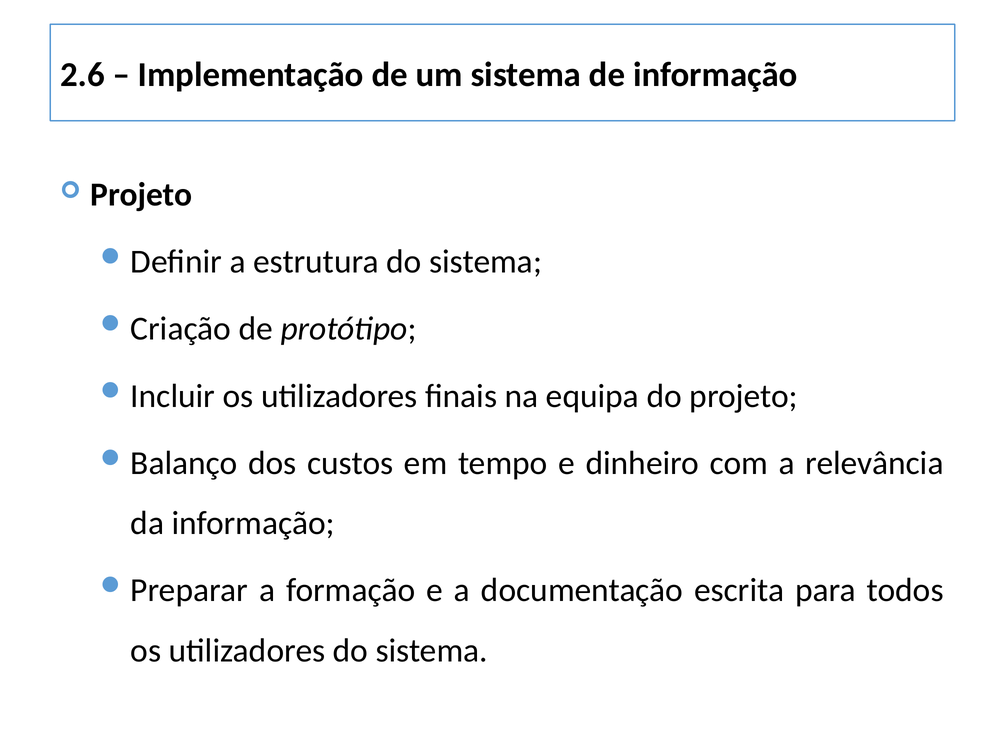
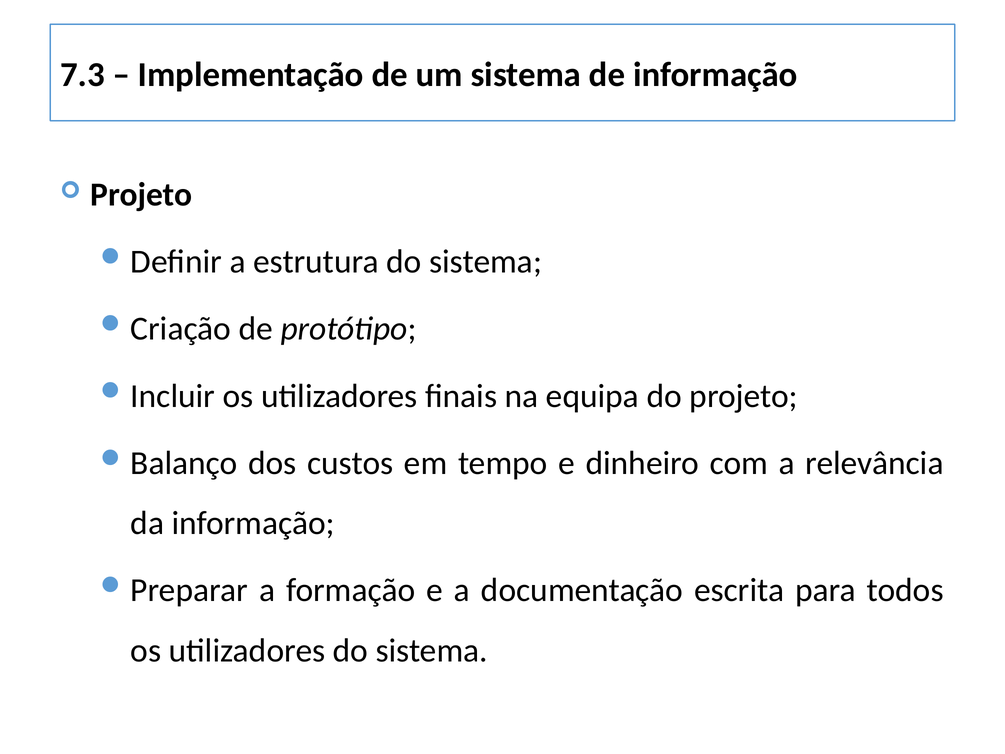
2.6: 2.6 -> 7.3 (83, 75)
